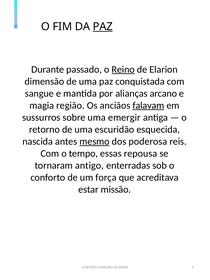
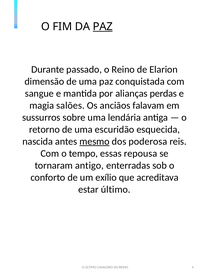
Reino underline: present -> none (123, 69)
arcano: arcano -> perdas (163, 93)
região: região -> salões (70, 105)
falavam underline: present -> none (148, 105)
emergir: emergir -> lendária (124, 117)
força: força -> exílio (106, 177)
estar missão: missão -> último (116, 189)
